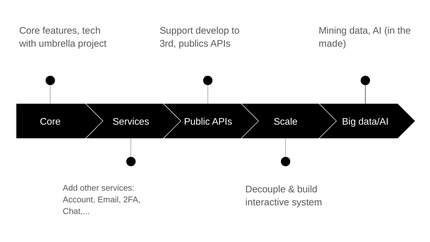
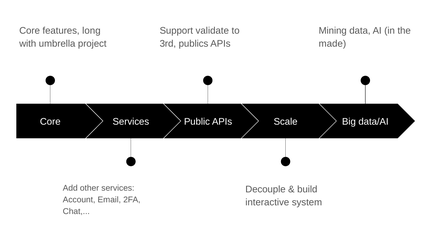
tech: tech -> long (91, 31)
develop: develop -> validate (212, 31)
